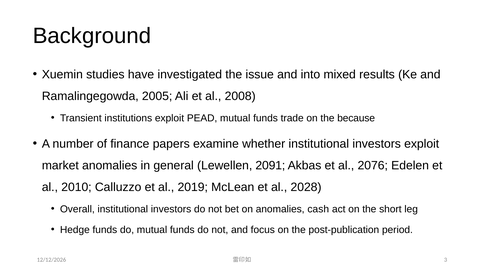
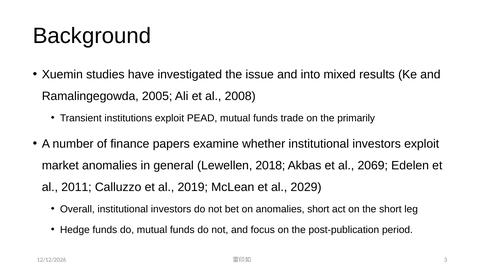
because: because -> primarily (356, 118)
2091: 2091 -> 2018 (270, 166)
2076: 2076 -> 2069 (373, 166)
2010: 2010 -> 2011 (76, 188)
2028: 2028 -> 2029 (306, 188)
anomalies cash: cash -> short (318, 209)
